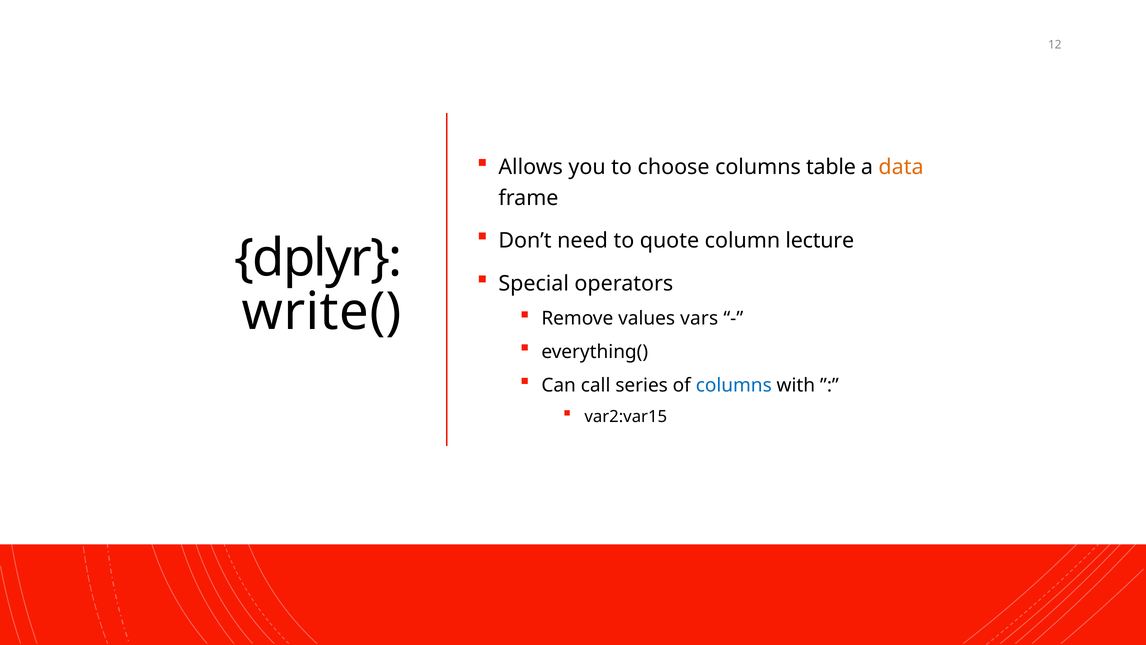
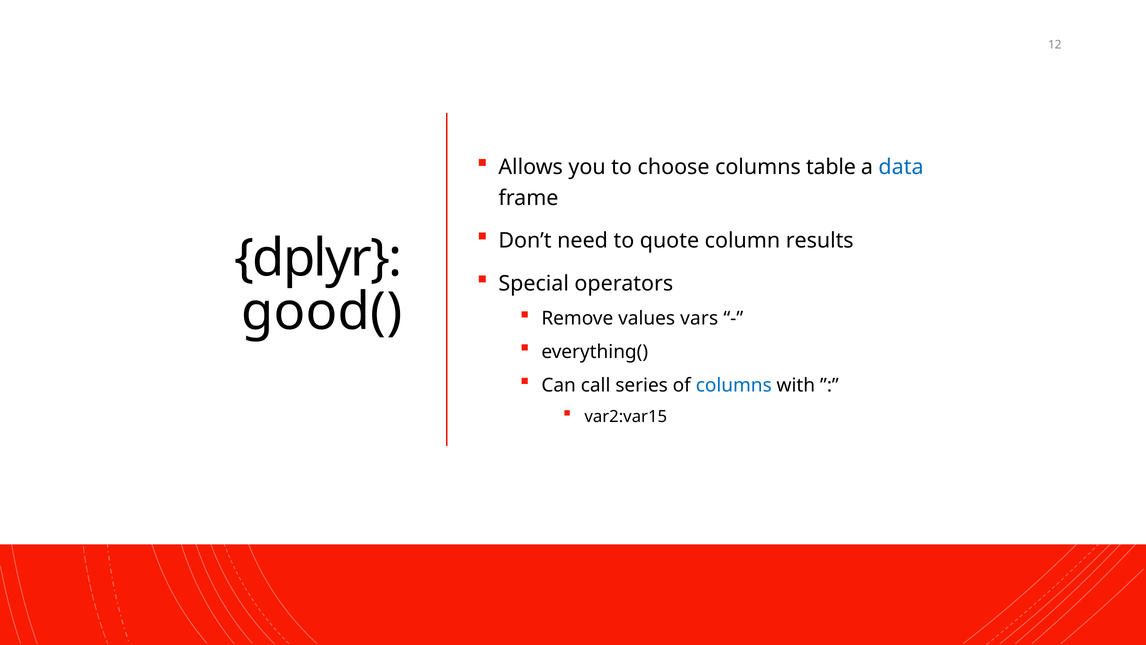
data colour: orange -> blue (901, 167)
lecture: lecture -> results (820, 241)
write(: write( -> good( (322, 312)
